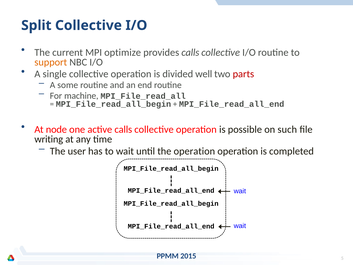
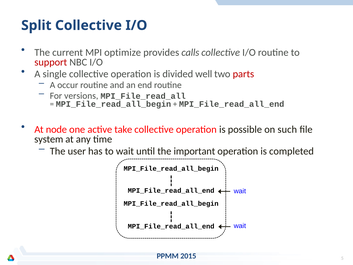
support colour: orange -> red (51, 62)
some: some -> occur (68, 85)
machine: machine -> versions (81, 96)
active calls: calls -> take (123, 129)
writing: writing -> system (49, 139)
the operation: operation -> important (194, 151)
